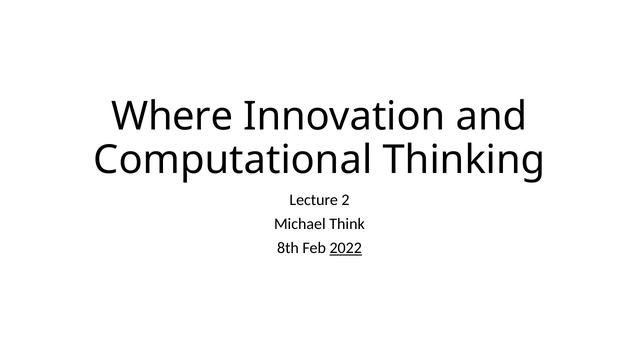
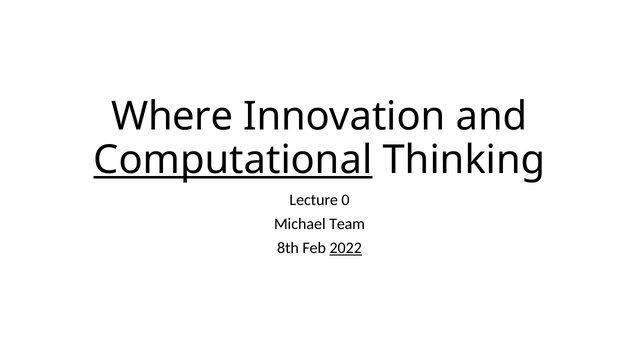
Computational underline: none -> present (233, 160)
2: 2 -> 0 (345, 200)
Think: Think -> Team (347, 224)
